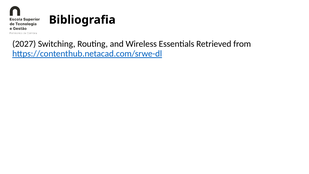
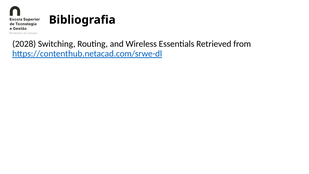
2027: 2027 -> 2028 (24, 44)
